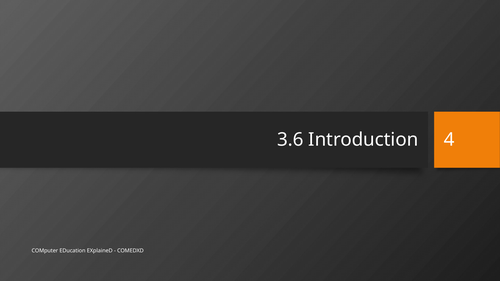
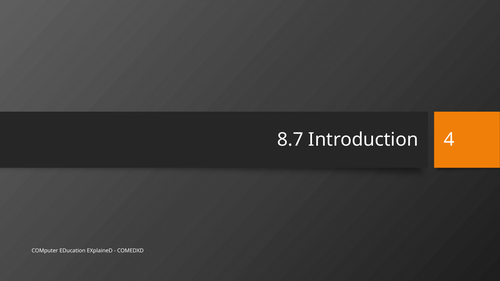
3.6: 3.6 -> 8.7 (290, 140)
